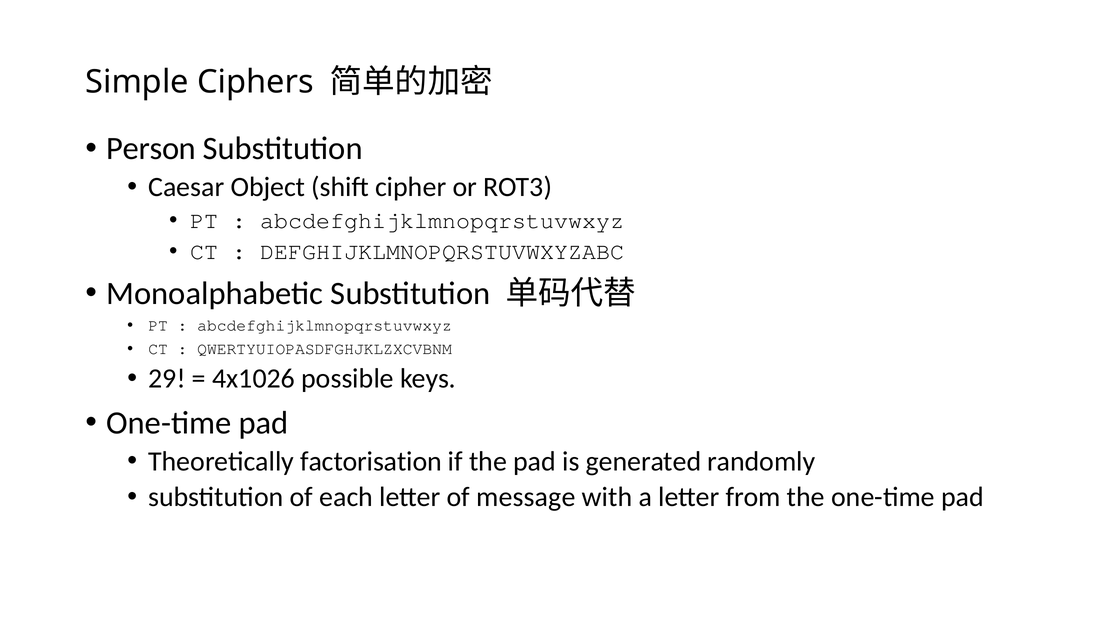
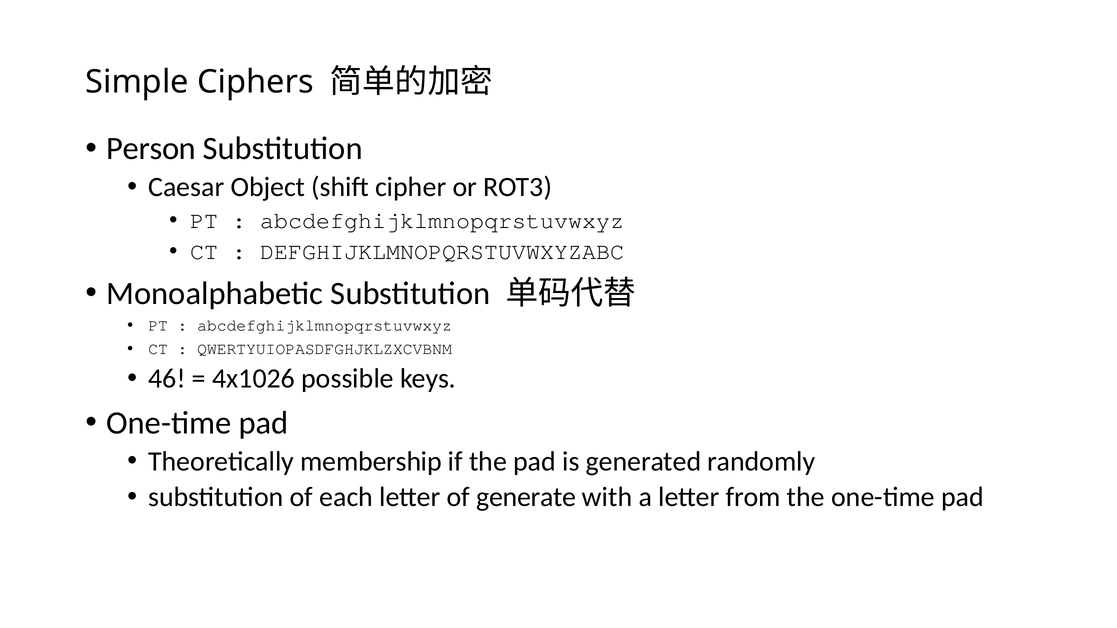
29: 29 -> 46 (167, 379)
factorisation: factorisation -> membership (371, 462)
message: message -> generate (526, 498)
